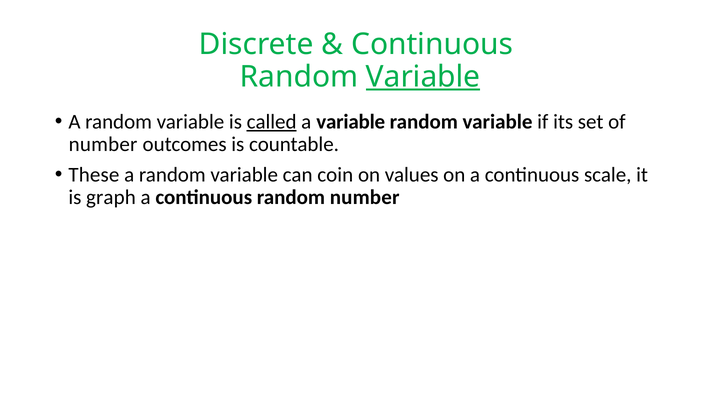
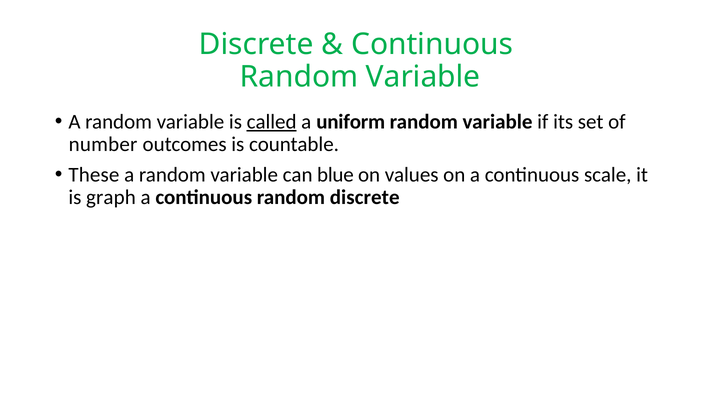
Variable underline: present -> none (423, 77)
a variable: variable -> uniform (351, 122)
coin: coin -> blue (335, 175)
random number: number -> discrete (365, 197)
